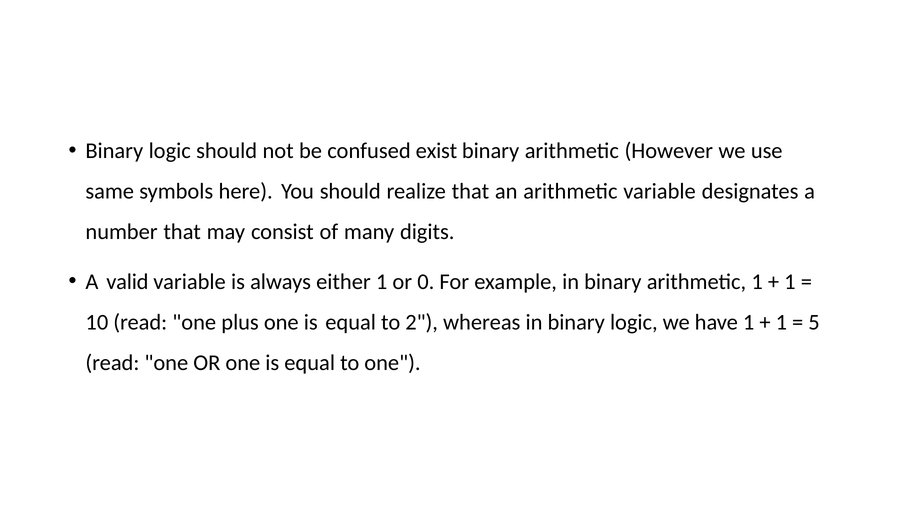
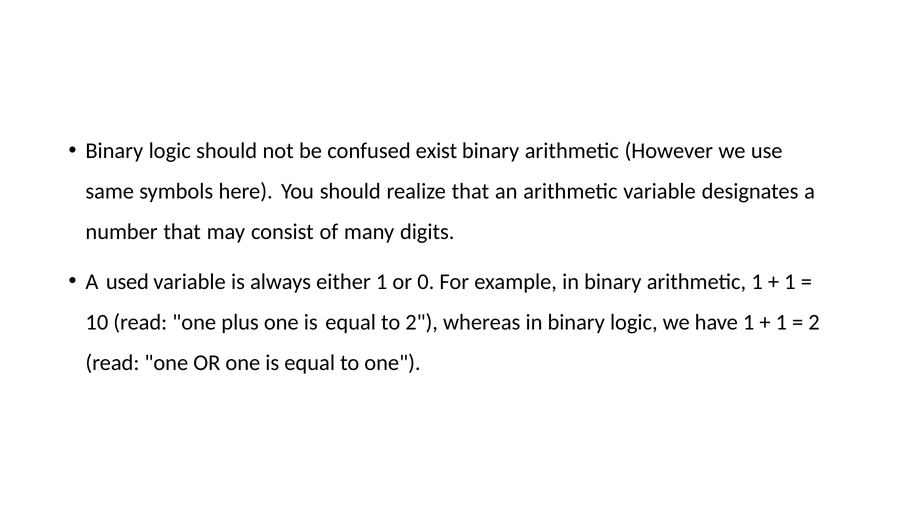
valid: valid -> used (127, 282)
5: 5 -> 2 (814, 322)
